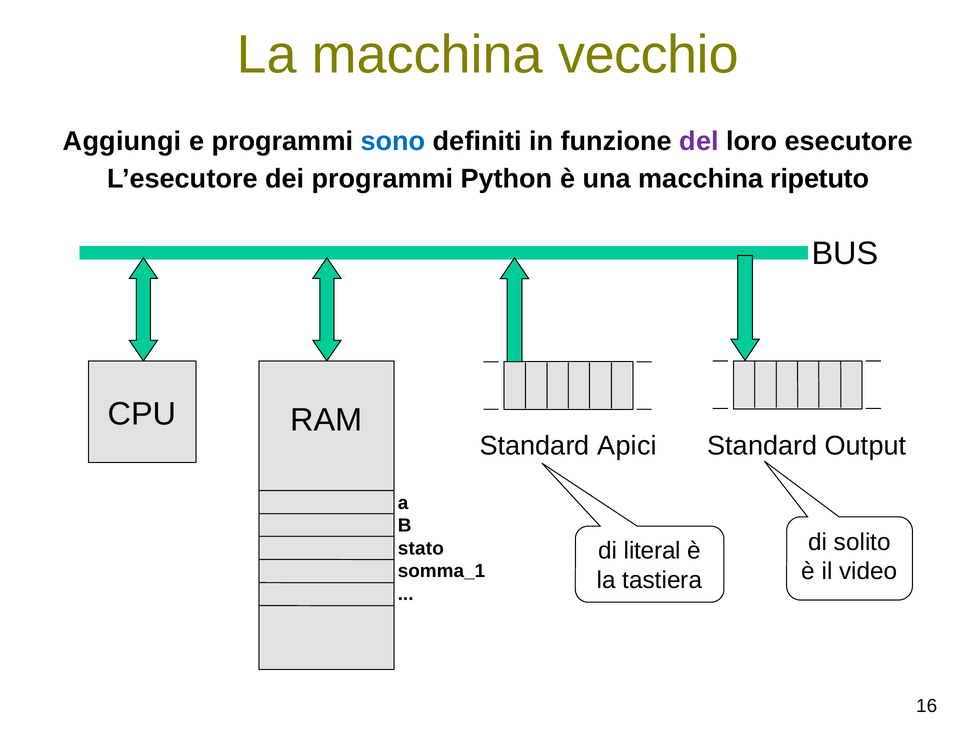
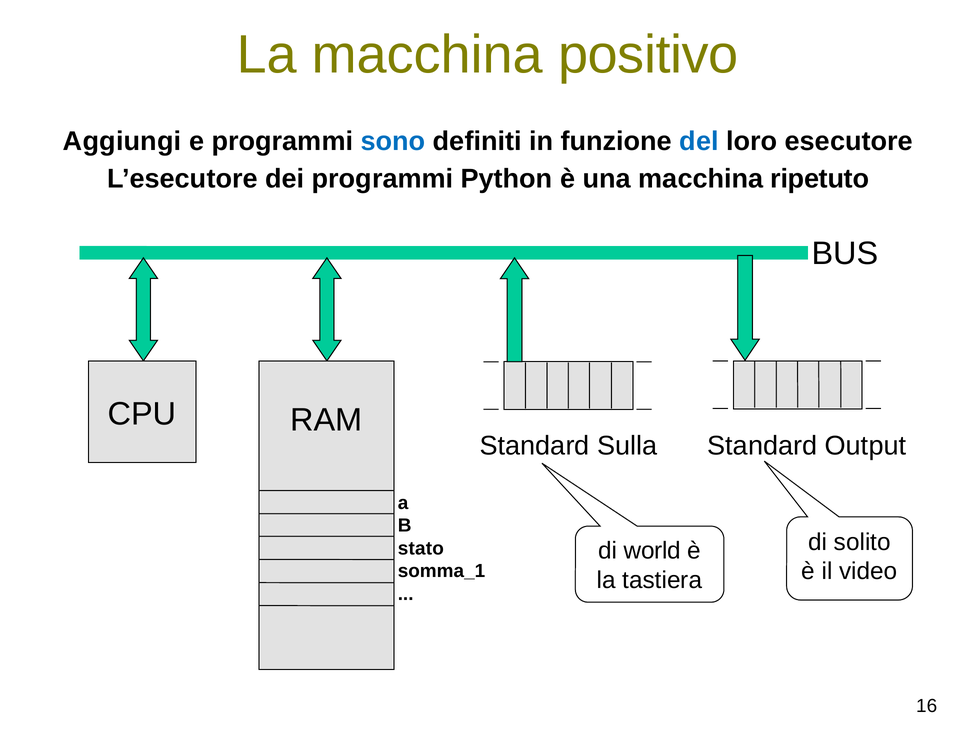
vecchio: vecchio -> positivo (648, 55)
del colour: purple -> blue (699, 141)
Apici: Apici -> Sulla (627, 446)
literal: literal -> world (652, 551)
